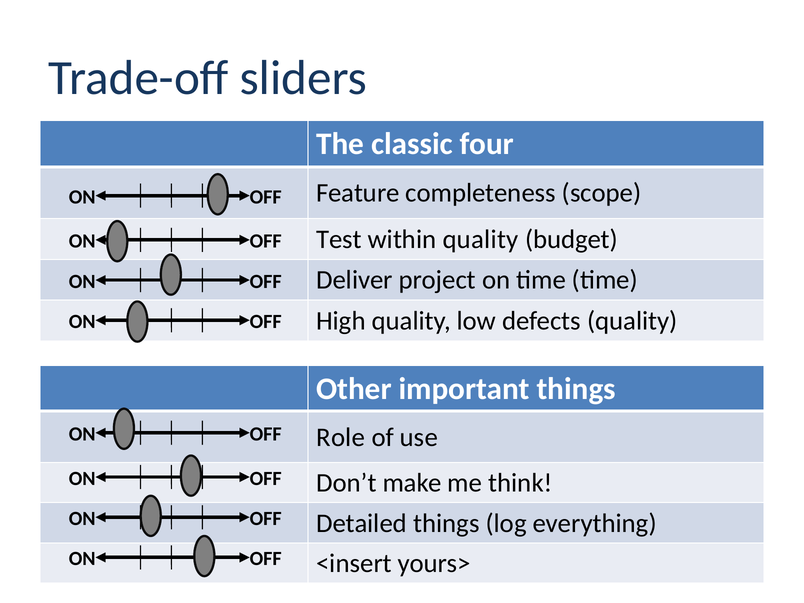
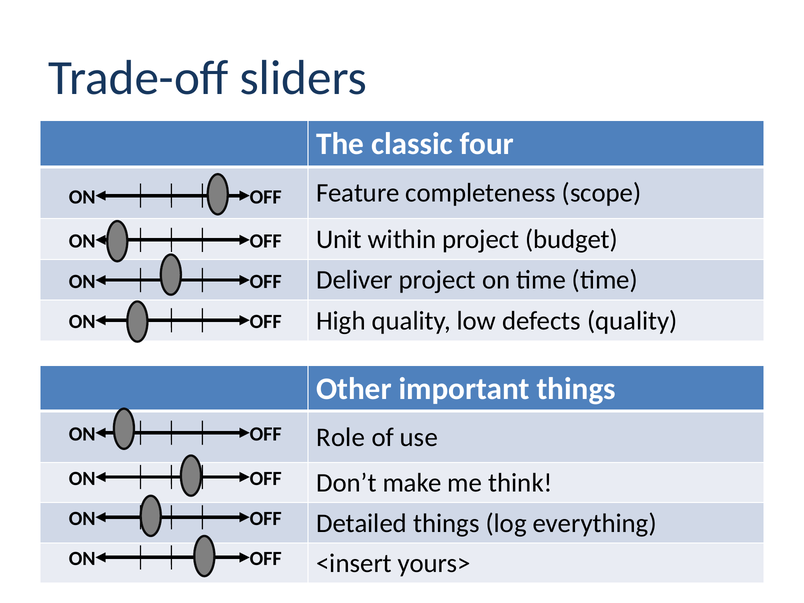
Test: Test -> Unit (339, 239)
within quality: quality -> project (481, 239)
